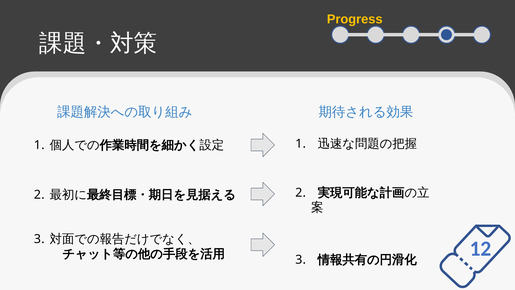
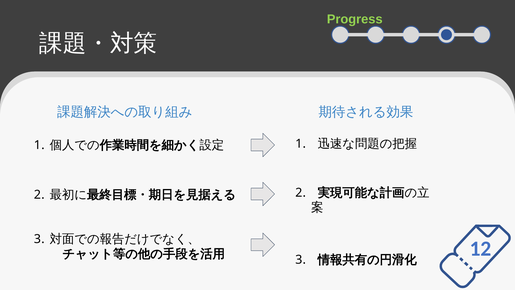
Progress colour: yellow -> light green (355, 19)
